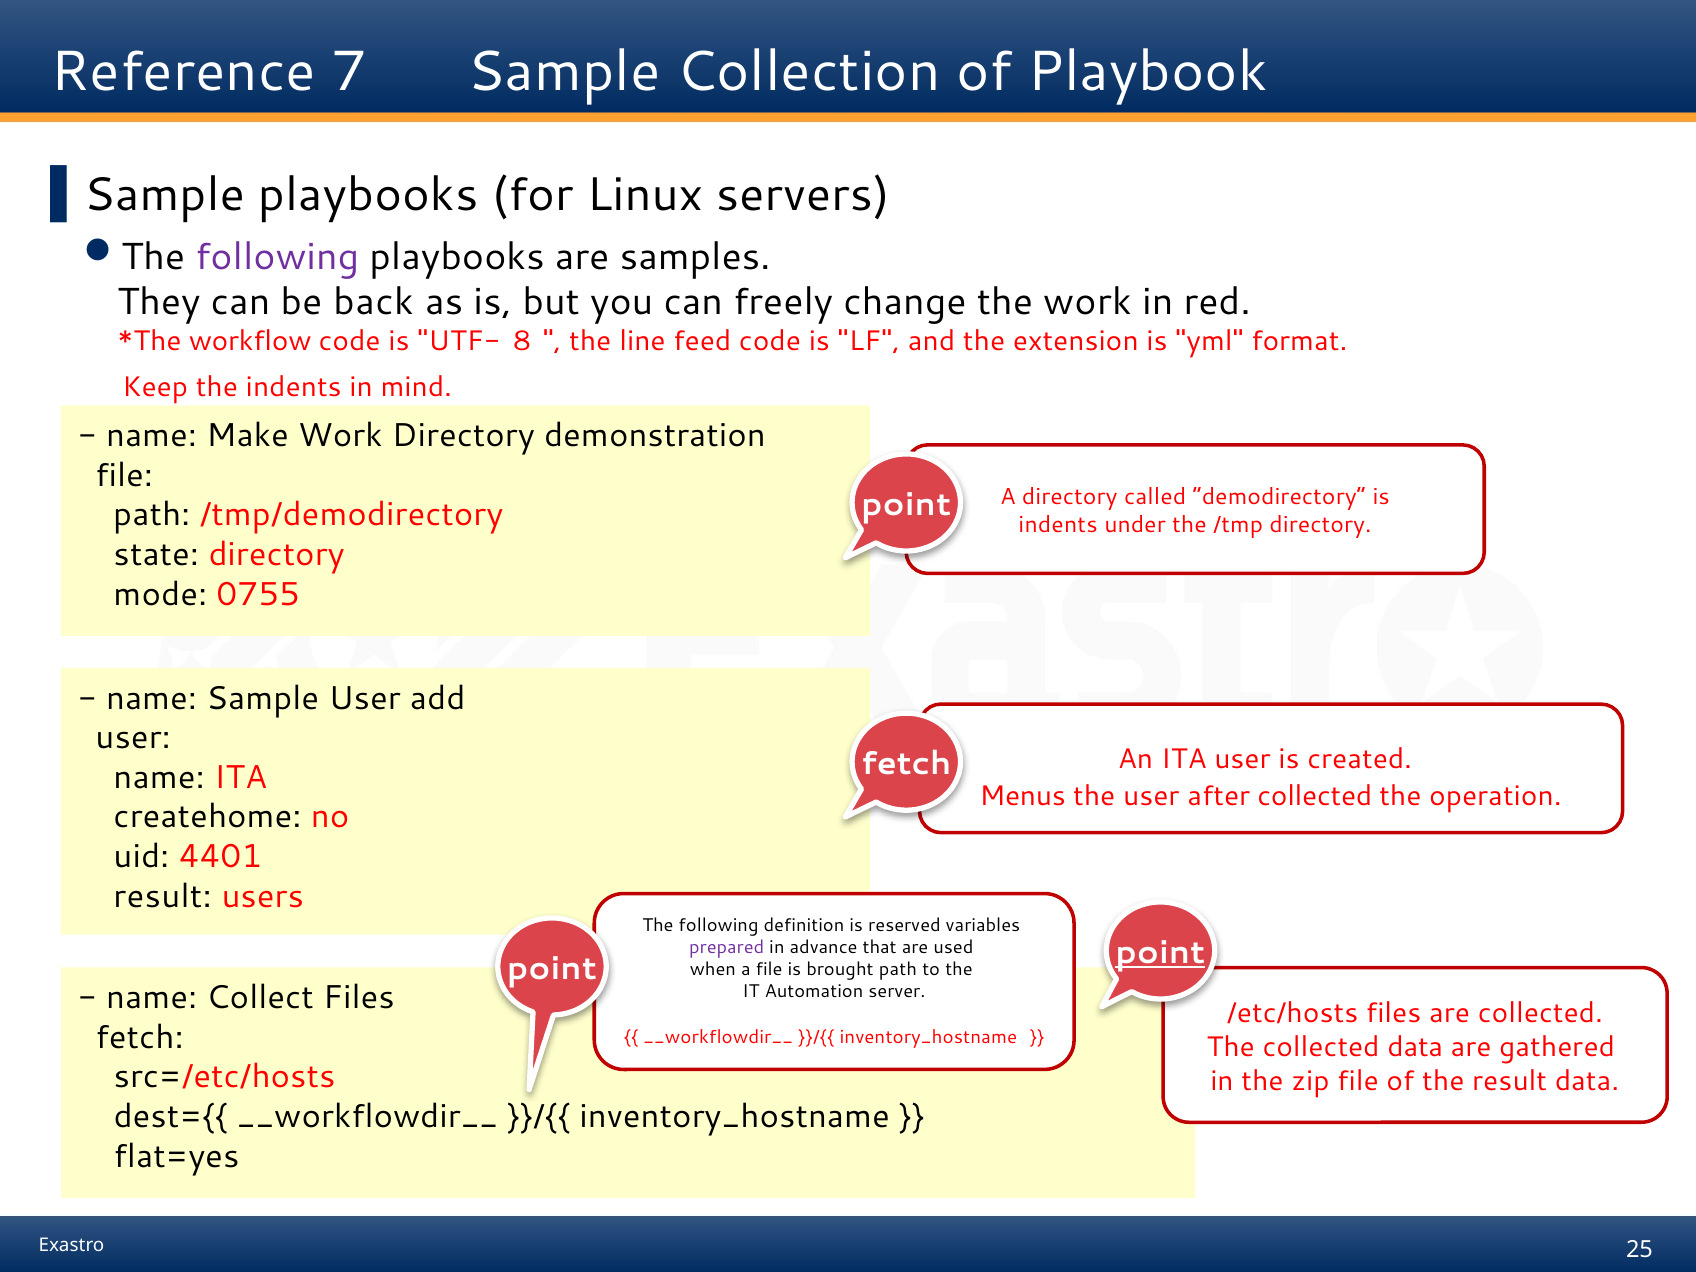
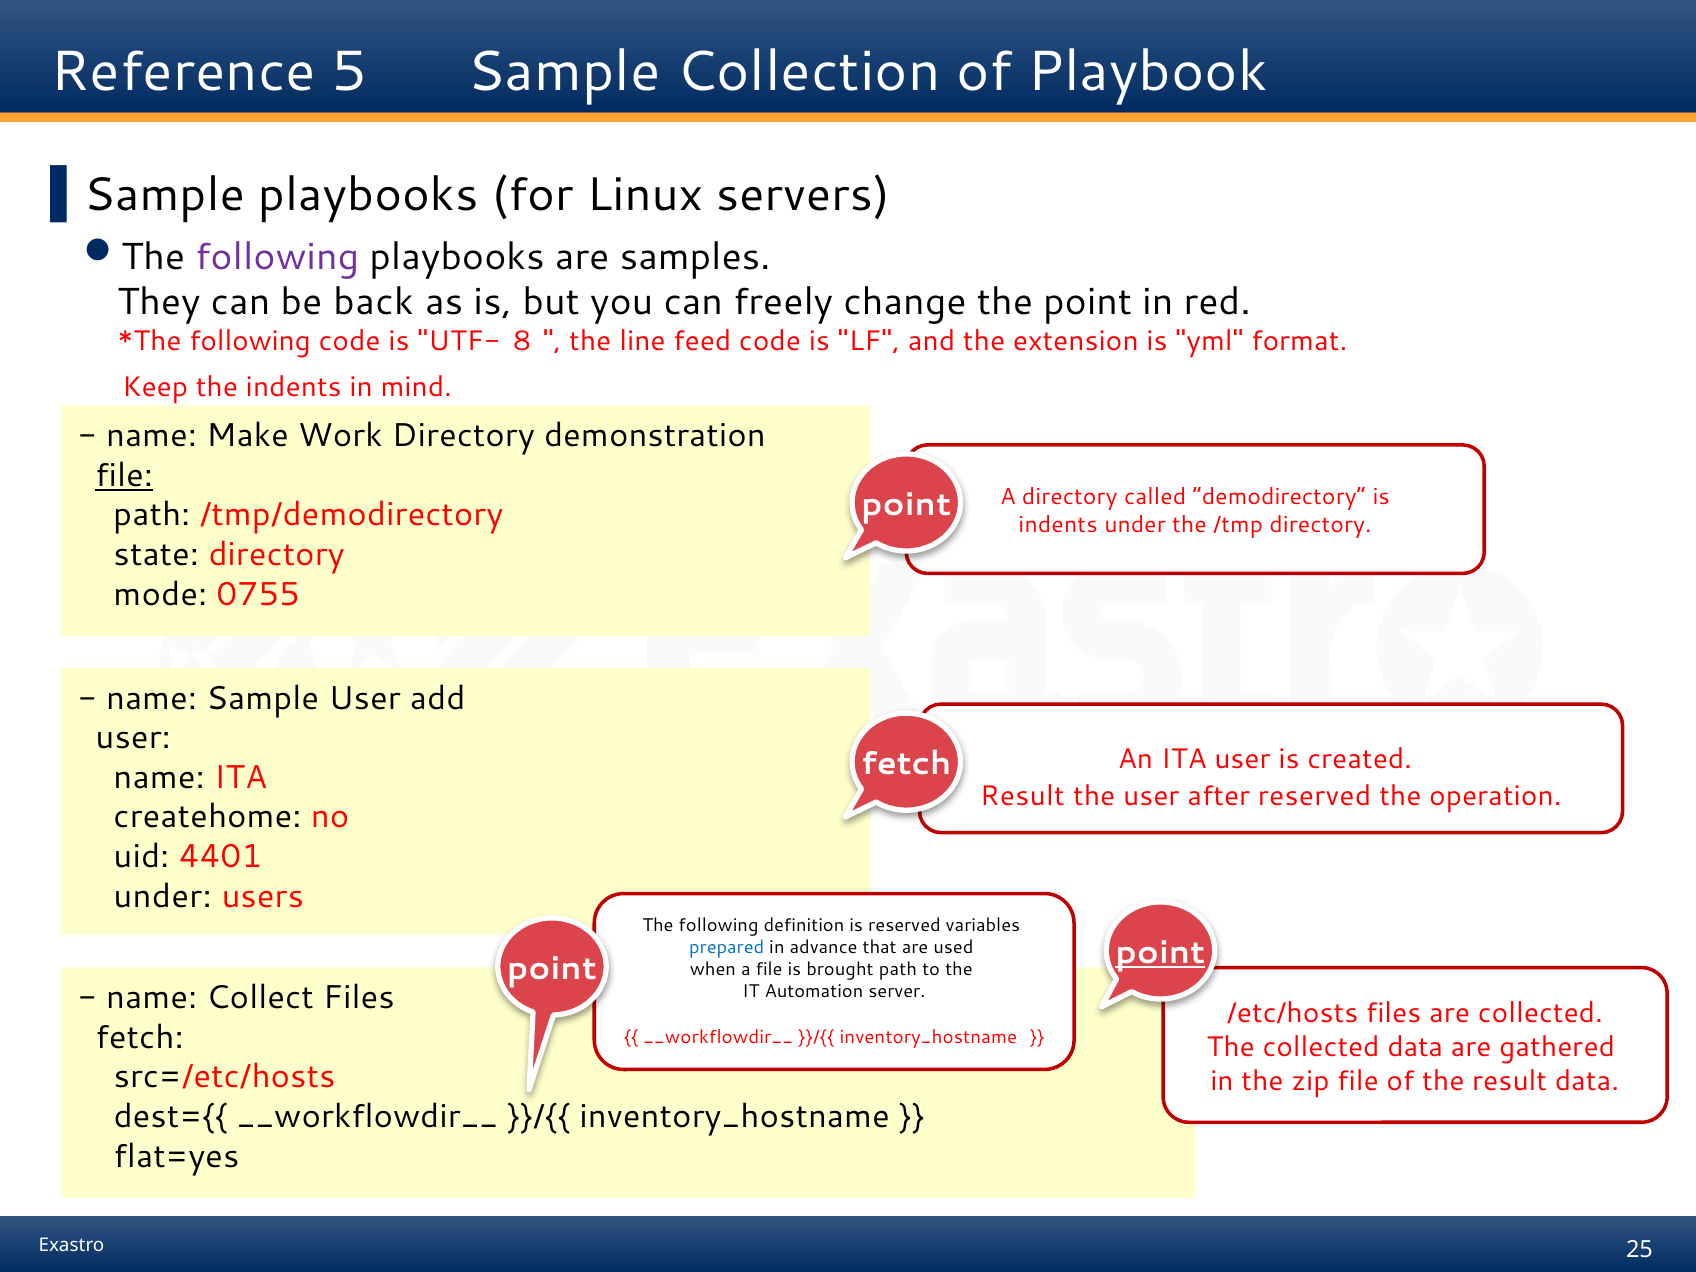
7: 7 -> 5 (350, 72)
the work: work -> point (1088, 302)
workflow: workflow -> following (250, 341)
file underline: none -> present (124, 475)
Menus: Menus -> Result (1022, 796)
after collected: collected -> reserved (1315, 796)
result: result -> under (163, 896)
prepared colour: purple -> blue (727, 947)
